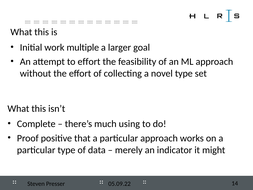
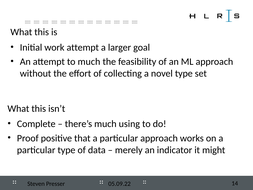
work multiple: multiple -> attempt (83, 47)
to effort: effort -> much (89, 62)
